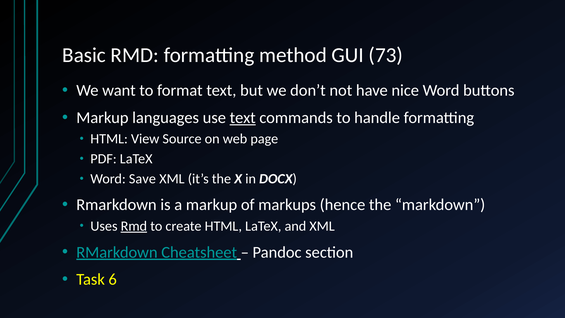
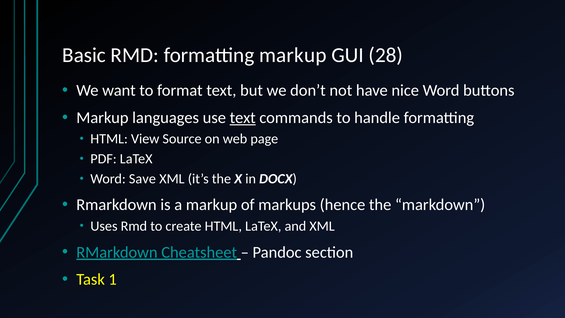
formatting method: method -> markup (293, 55)
73: 73 -> 28 (386, 55)
Rmd underline: present -> none (134, 226)
6: 6 -> 1 (113, 279)
